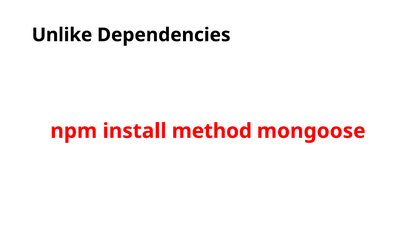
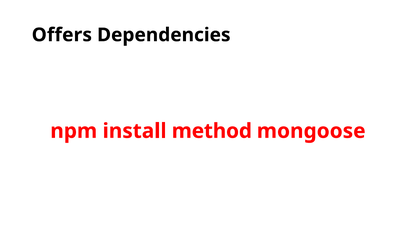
Unlike: Unlike -> Offers (62, 35)
